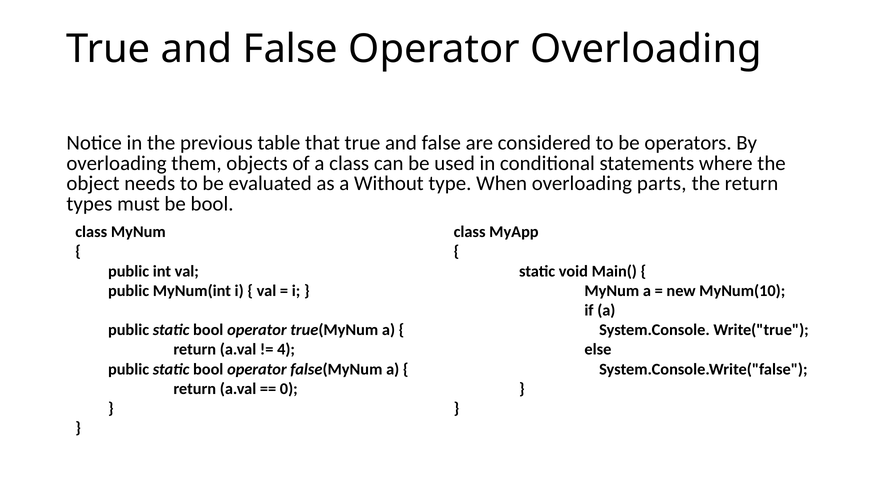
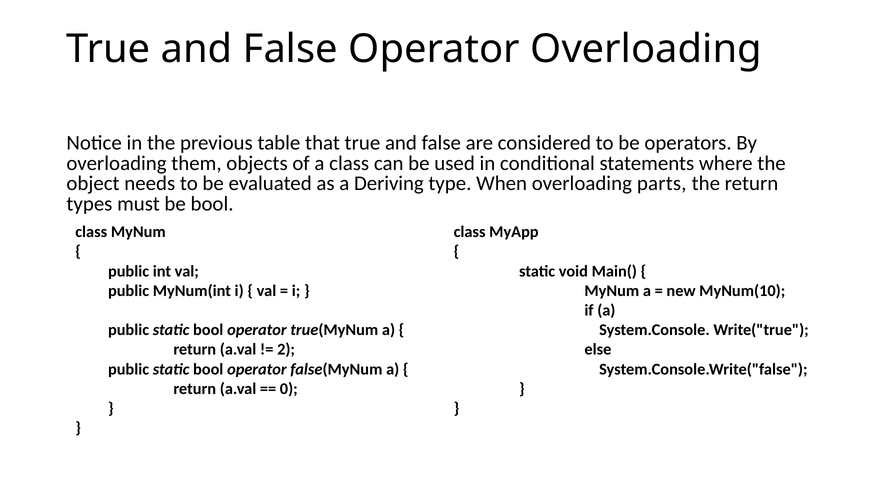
Without: Without -> Deriving (389, 184)
4: 4 -> 2 (286, 350)
